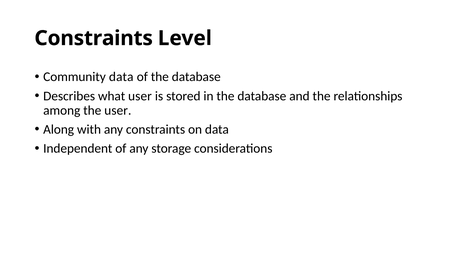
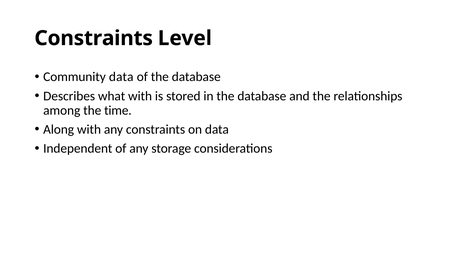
what user: user -> with (140, 96)
the user: user -> time (118, 110)
